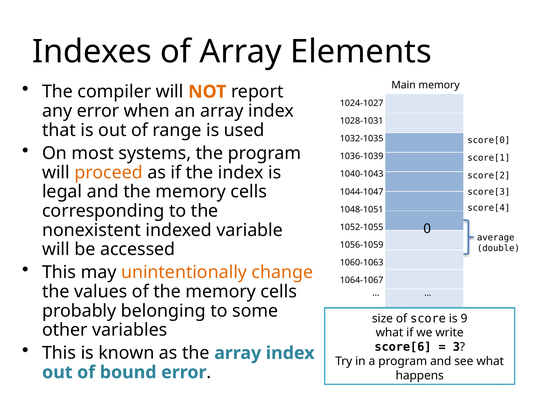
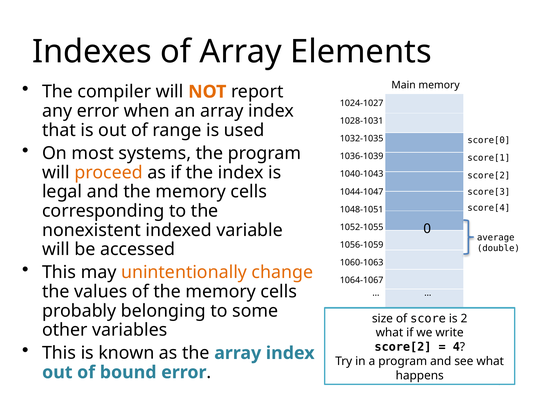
9: 9 -> 2 (464, 318)
score[6: score[6 -> score[2 (403, 346)
3: 3 -> 4 (456, 346)
